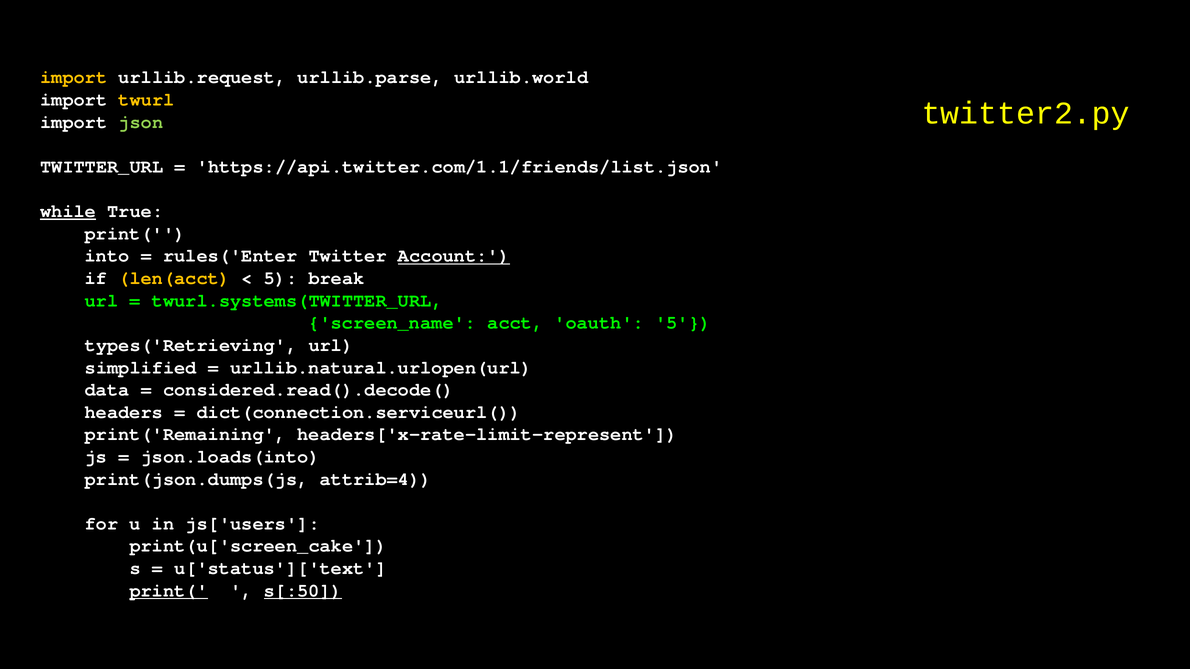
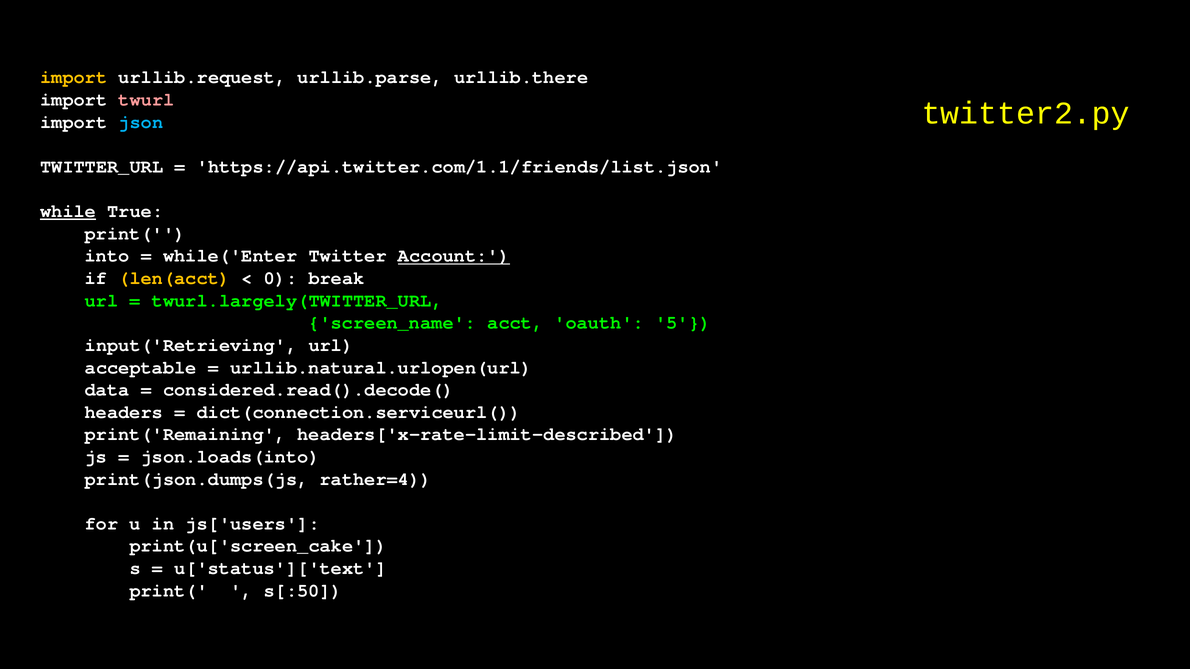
urllib.world: urllib.world -> urllib.there (521, 77)
twurl colour: yellow -> pink (146, 100)
json colour: light green -> light blue (141, 122)
rules('Enter: rules('Enter -> while('Enter (230, 256)
5: 5 -> 0 (281, 278)
twurl.systems(TWITTER_URL: twurl.systems(TWITTER_URL -> twurl.largely(TWITTER_URL (297, 301)
types('Retrieving: types('Retrieving -> input('Retrieving (191, 345)
simplified: simplified -> acceptable (141, 368)
headers['x-rate-limit-represent: headers['x-rate-limit-represent -> headers['x-rate-limit-described (487, 435)
attrib=4: attrib=4 -> rather=4 (376, 479)
print( underline: present -> none (169, 591)
s[:50 underline: present -> none (303, 591)
